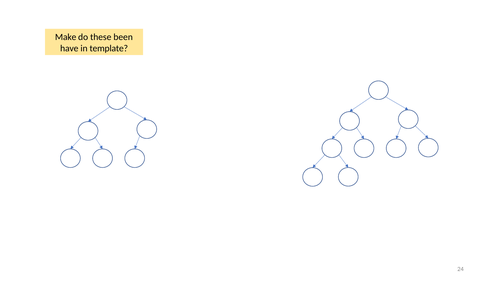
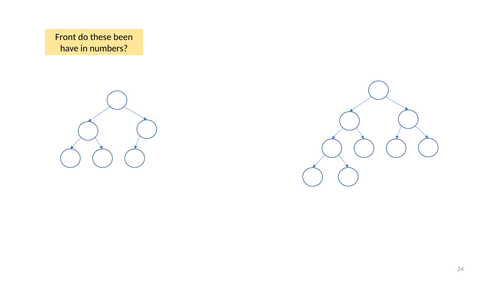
Make: Make -> Front (66, 37)
template: template -> numbers (109, 48)
